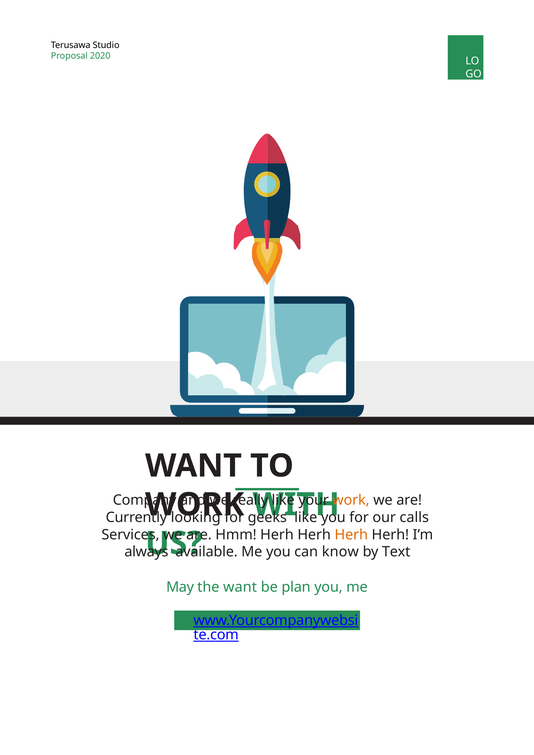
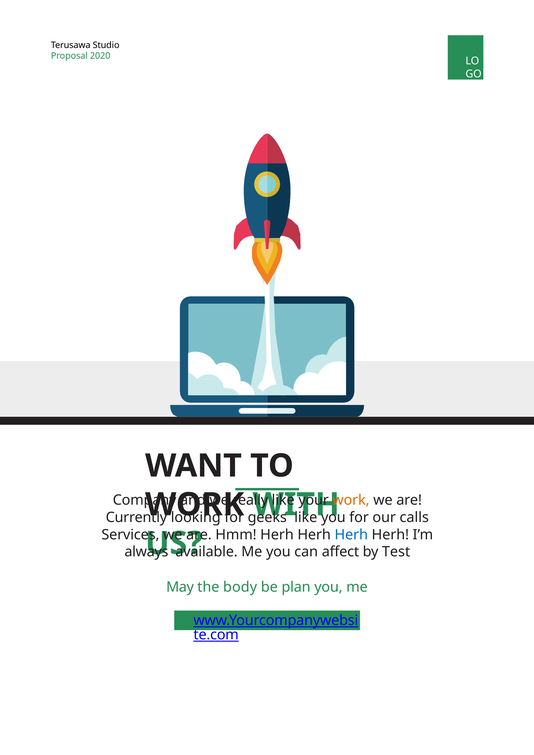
Herh colour: orange -> blue (351, 535)
know: know -> affect (340, 552)
Text: Text -> Test (396, 552)
the want: want -> body (240, 588)
